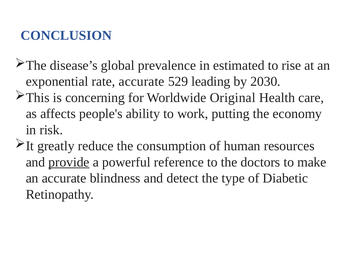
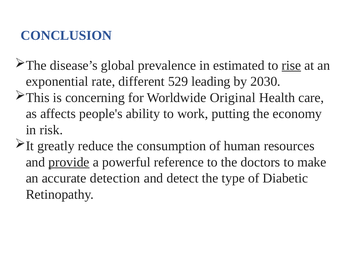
rise underline: none -> present (291, 65)
rate accurate: accurate -> different (142, 82)
blindness: blindness -> detection (115, 179)
